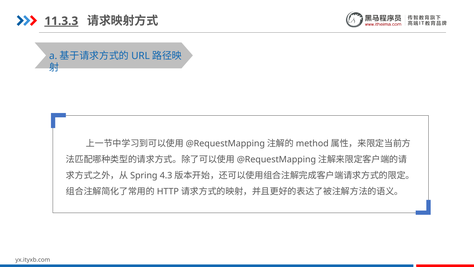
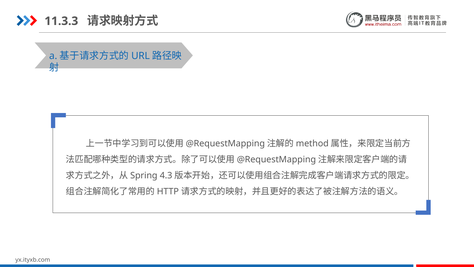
11.3.3 underline: present -> none (61, 21)
